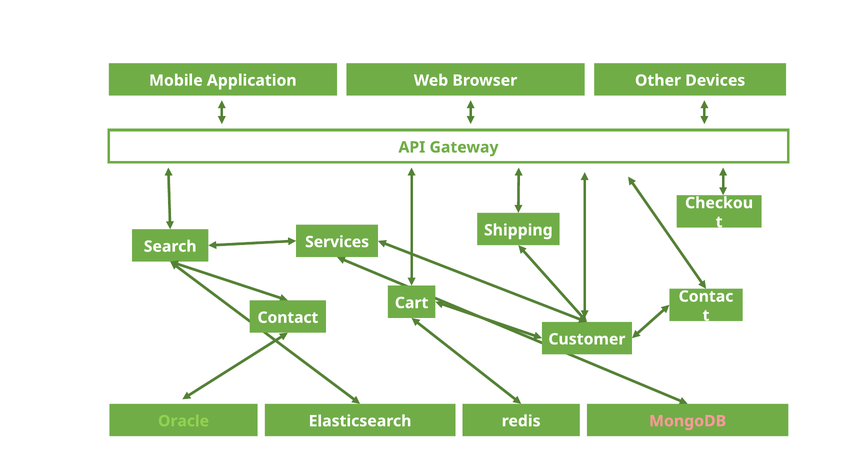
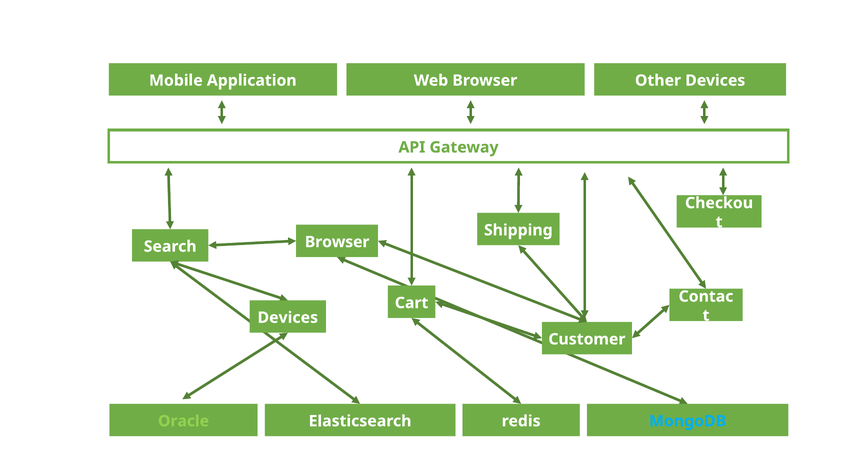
Search Services: Services -> Browser (337, 242)
Contact: Contact -> Devices (288, 318)
MongoDB colour: pink -> light blue (688, 421)
